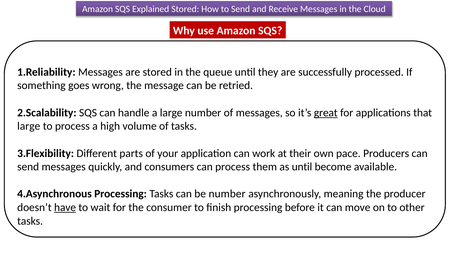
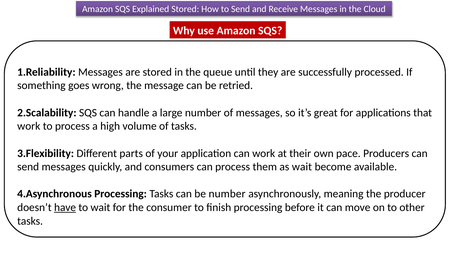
great underline: present -> none (326, 113)
large: large -> work (29, 126)
as until: until -> wait (302, 167)
